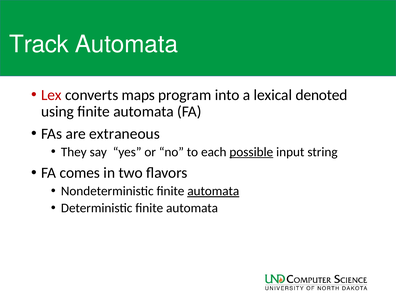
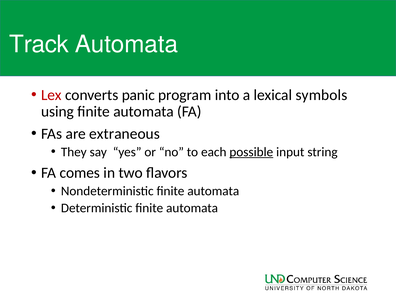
maps: maps -> panic (138, 95)
denoted: denoted -> symbols (321, 95)
automata underline: present -> none (213, 191)
